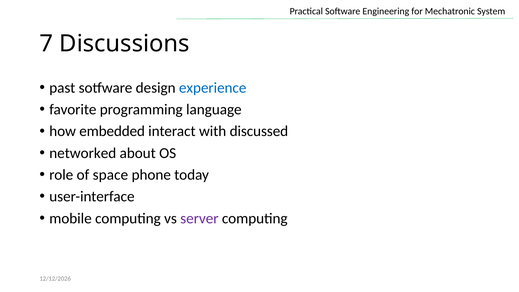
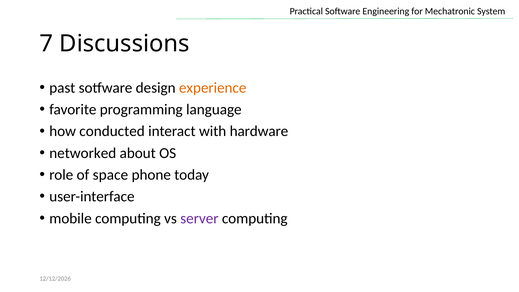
experience colour: blue -> orange (213, 88)
embedded: embedded -> conducted (112, 131)
discussed: discussed -> hardware (259, 131)
